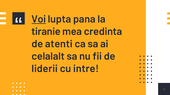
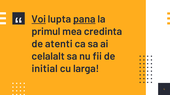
pana underline: none -> present (84, 19)
tiranie: tiranie -> primul (46, 32)
liderii: liderii -> initial (45, 69)
intre: intre -> larga (86, 69)
